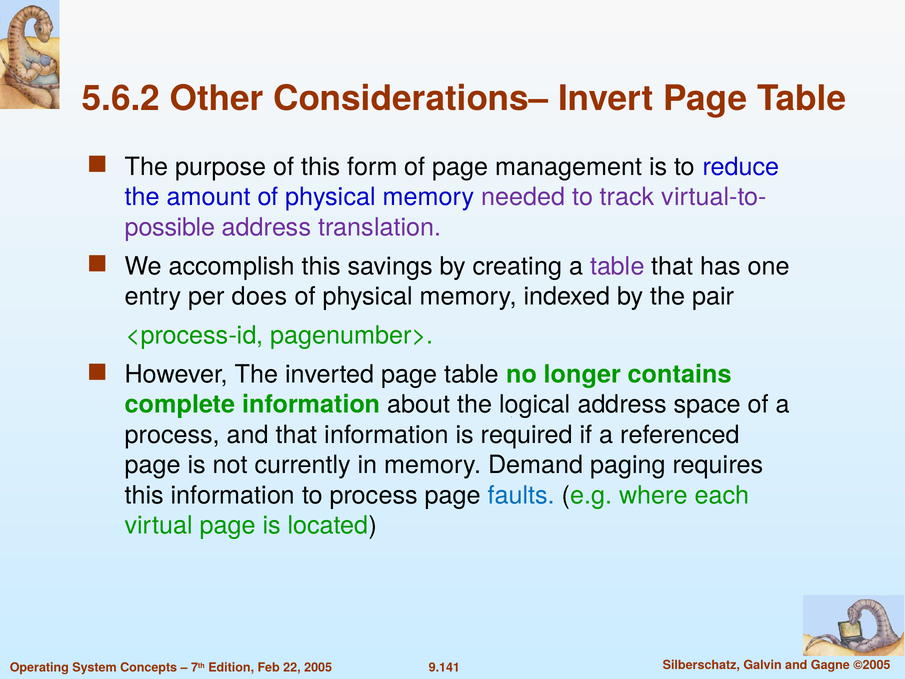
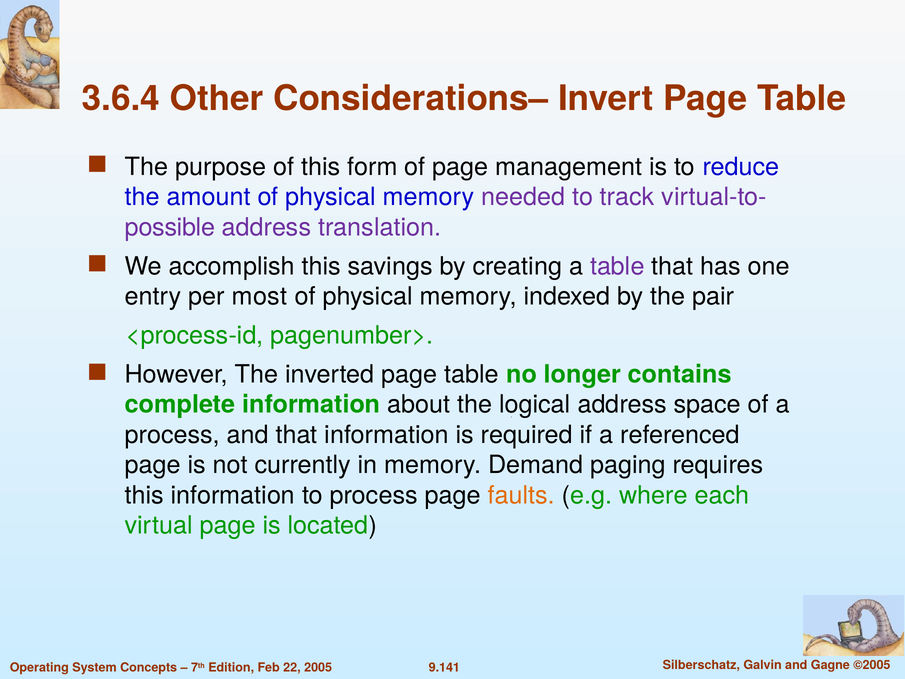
5.6.2: 5.6.2 -> 3.6.4 (121, 99)
does: does -> most (260, 296)
faults colour: blue -> orange (521, 495)
